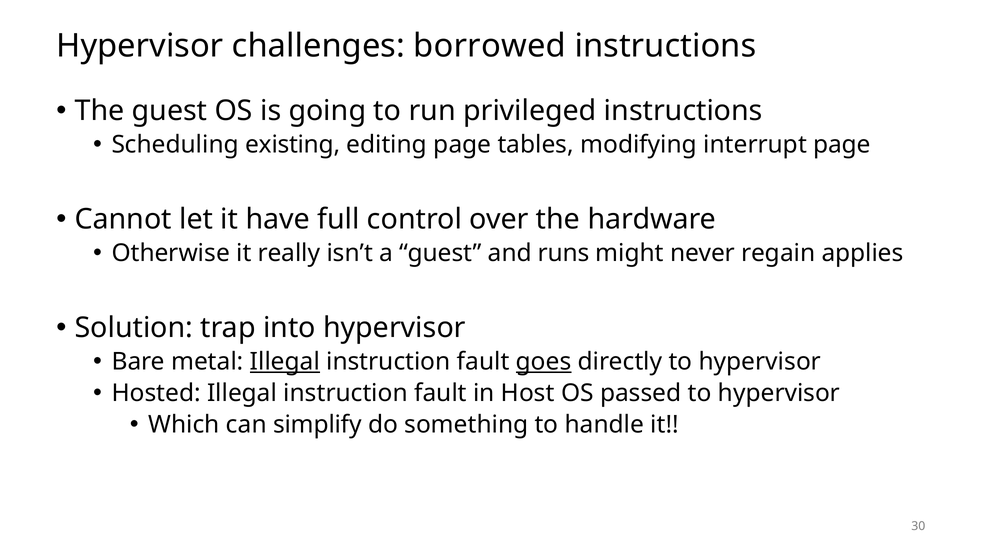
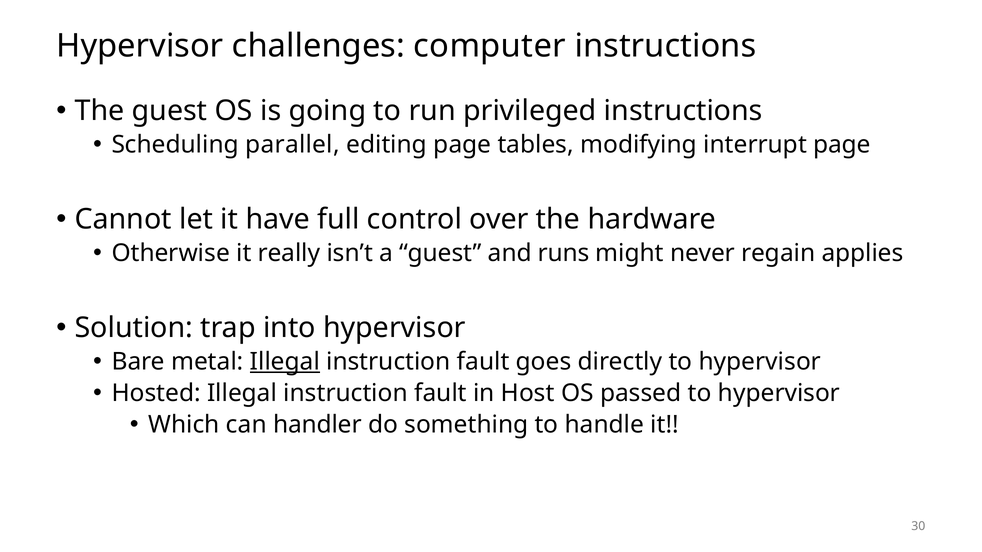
borrowed: borrowed -> computer (490, 46)
existing: existing -> parallel (292, 145)
goes underline: present -> none (544, 362)
simplify: simplify -> handler (317, 425)
